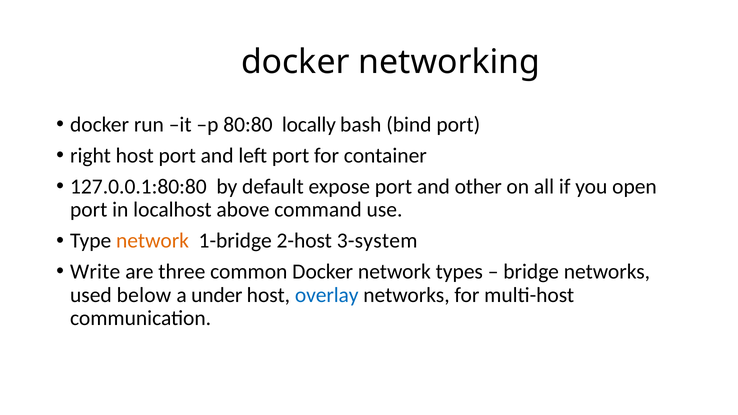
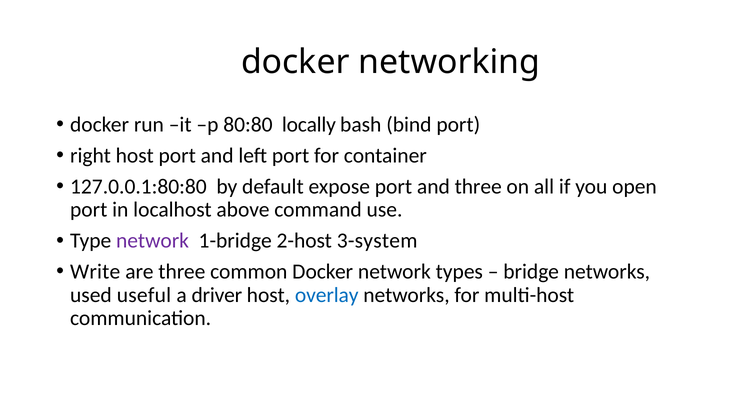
and other: other -> three (478, 187)
network colour: orange -> purple (153, 241)
below: below -> useful (144, 295)
under: under -> driver (217, 295)
